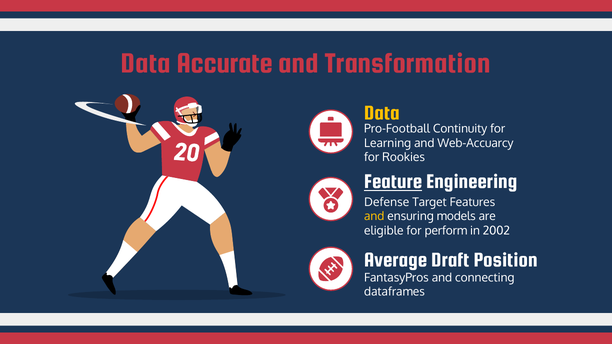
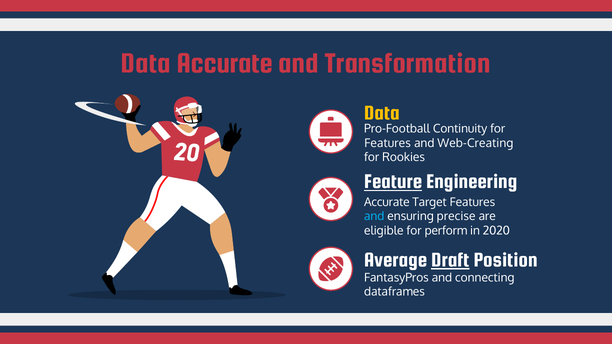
Learning: Learning -> Features (388, 143)
Web-Accuarcy: Web-Accuarcy -> Web-Creating (475, 143)
Defense: Defense -> Accurate (387, 202)
and colour: yellow -> light blue (374, 217)
models: models -> precise (456, 217)
2002: 2002 -> 2020 (496, 231)
Draft underline: none -> present (450, 260)
